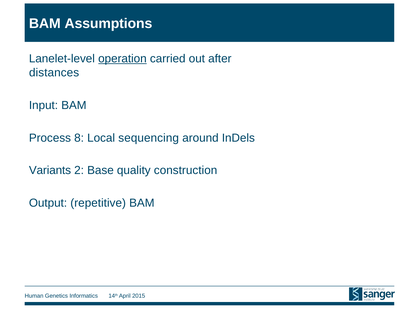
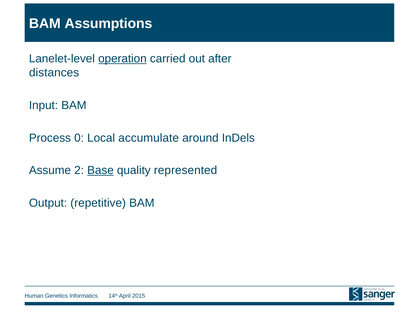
8: 8 -> 0 (79, 138)
sequencing: sequencing -> accumulate (149, 138)
Variants: Variants -> Assume (50, 171)
Base underline: none -> present (100, 171)
construction: construction -> represented (186, 171)
